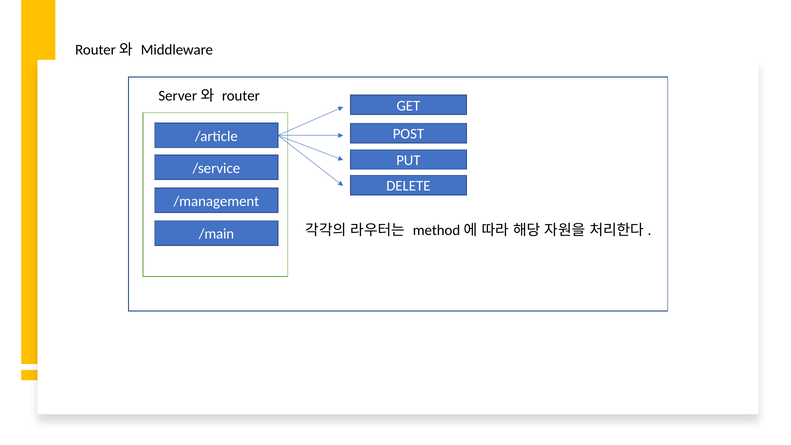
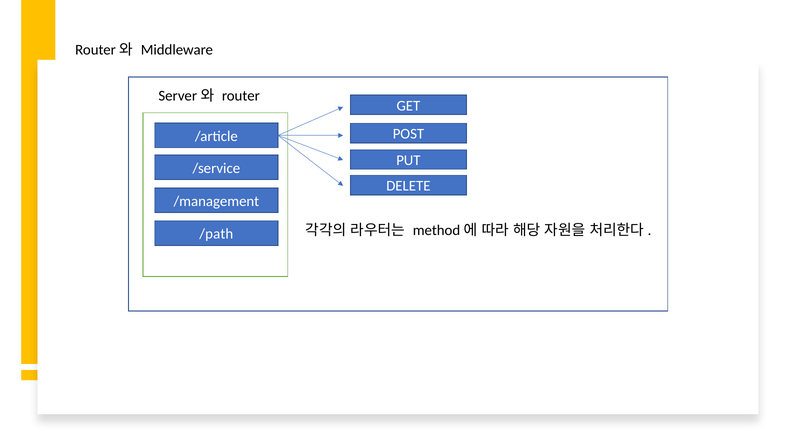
/main: /main -> /path (216, 234)
